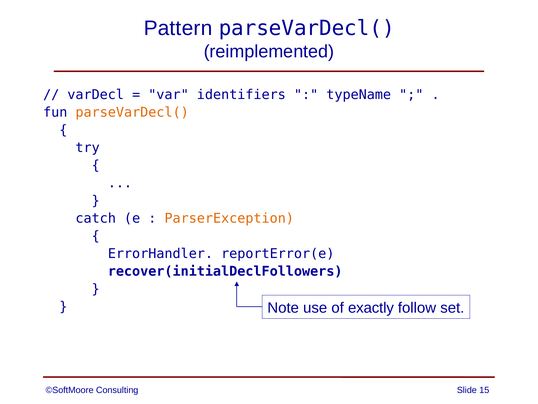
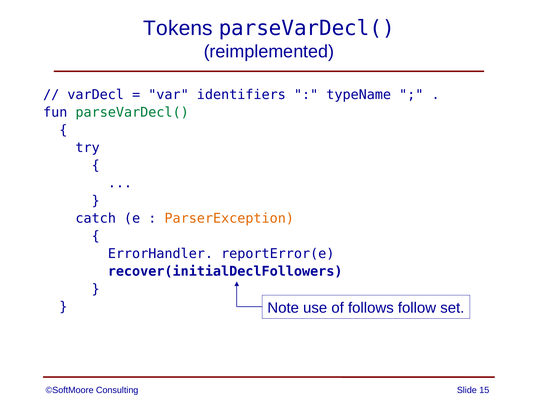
Pattern: Pattern -> Tokens (178, 28)
parseVarDecl( colour: orange -> green (132, 112)
exactly: exactly -> follows (371, 307)
